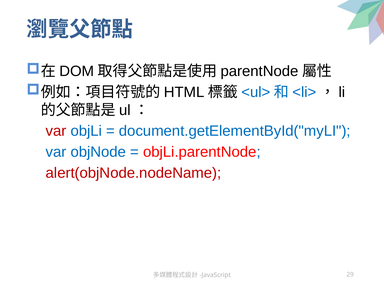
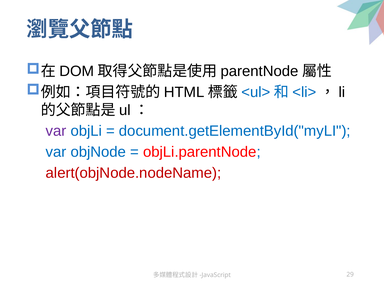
var colour: red -> purple (56, 131)
